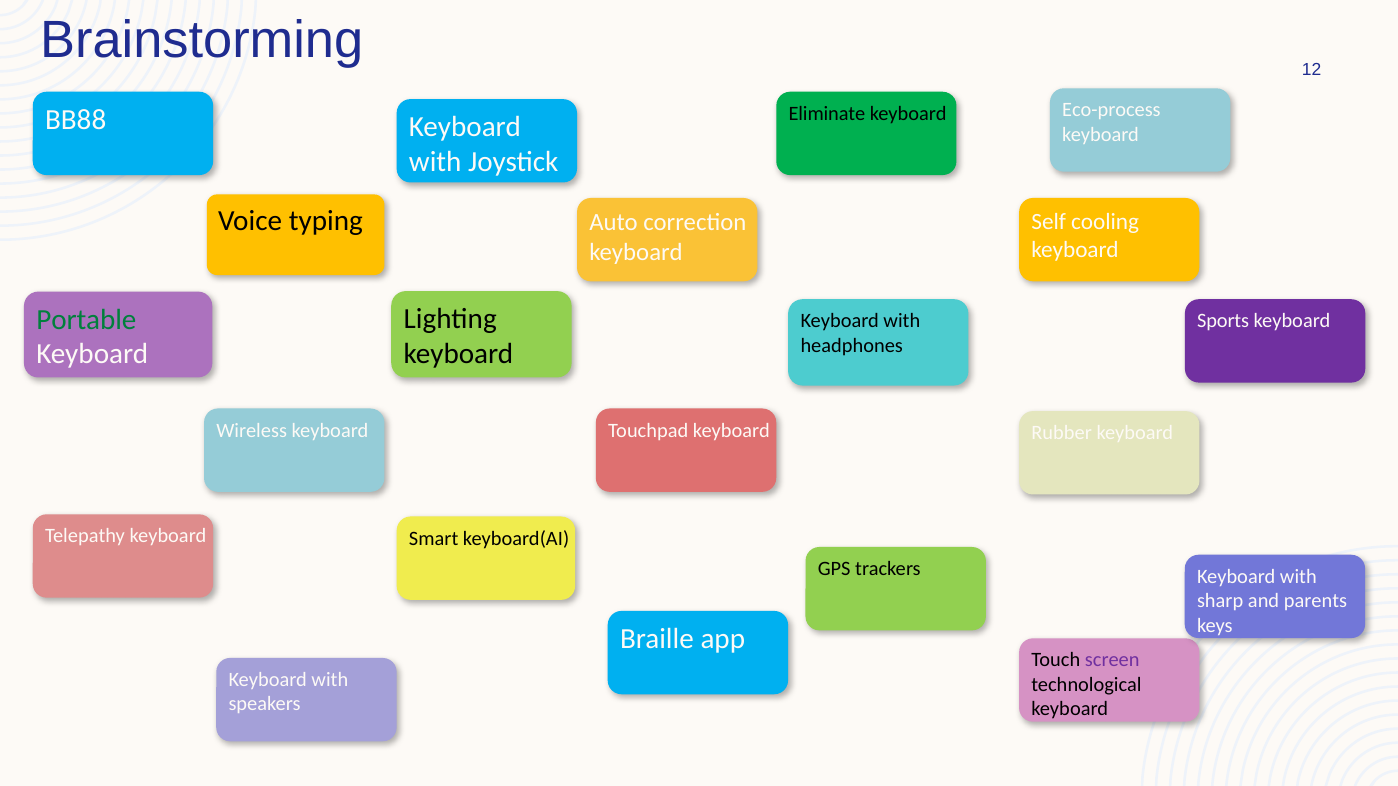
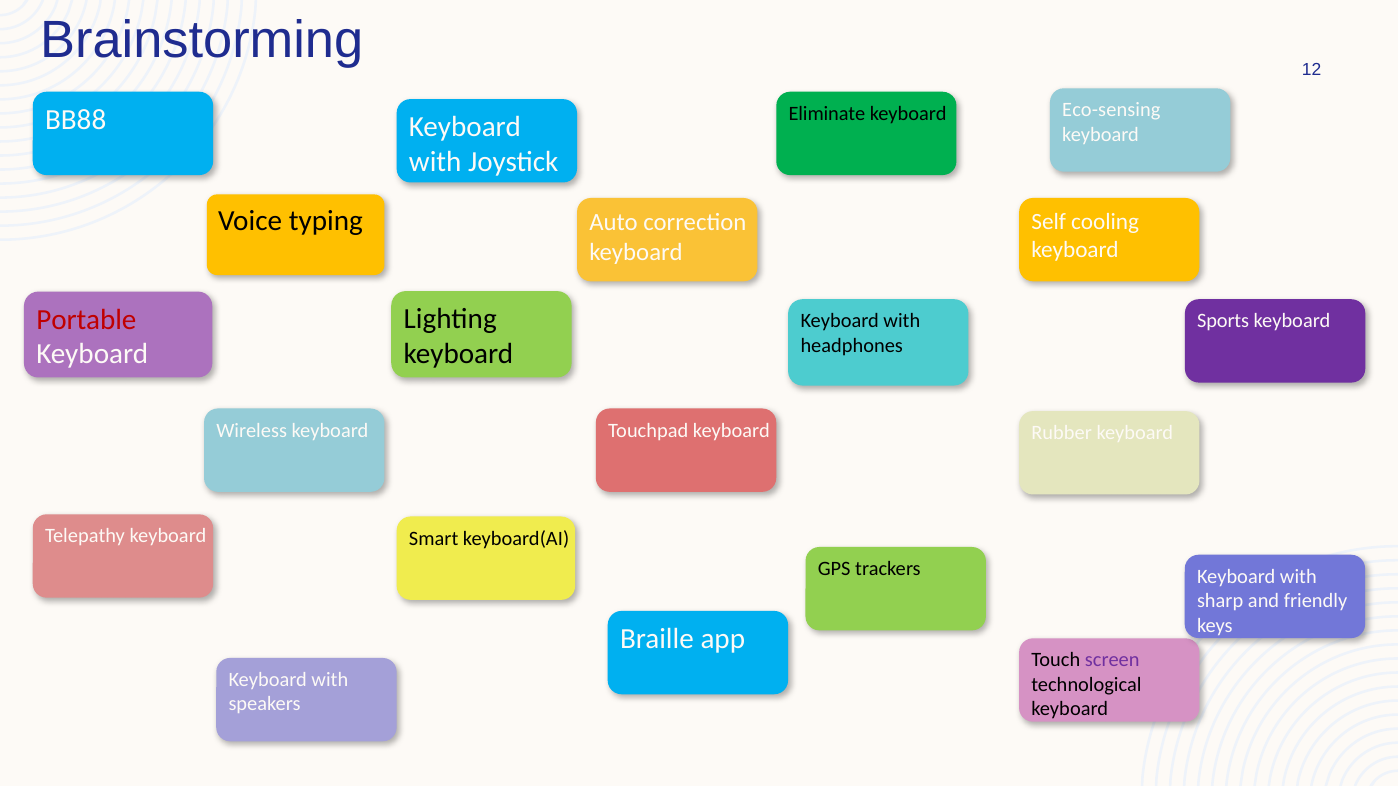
Eco-process: Eco-process -> Eco-sensing (1111, 110)
Portable colour: green -> red (86, 320)
parents: parents -> friendly (1316, 601)
